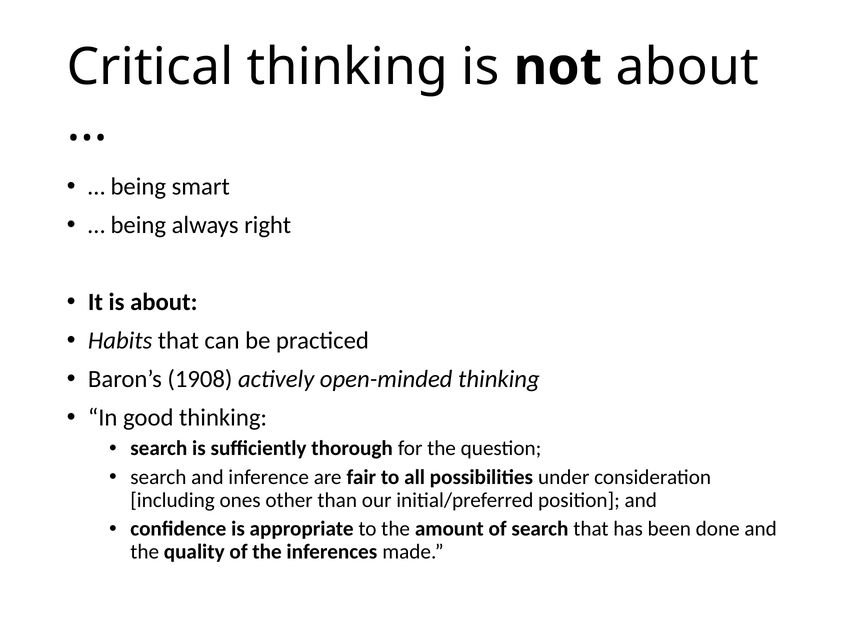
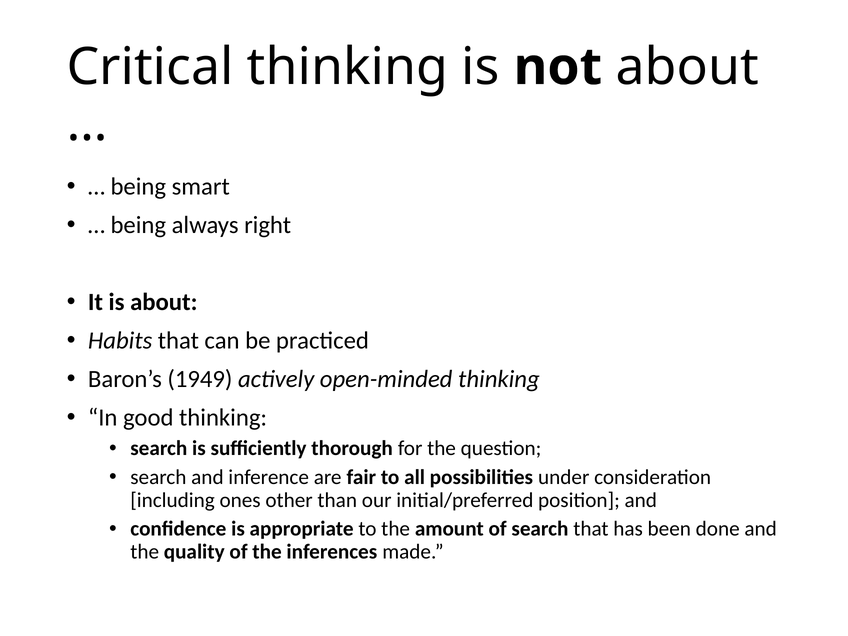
1908: 1908 -> 1949 (200, 379)
